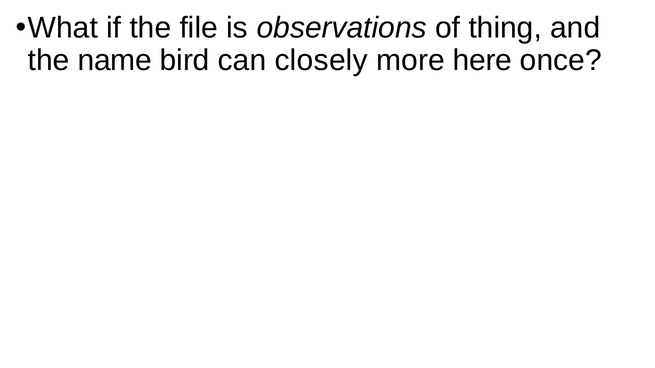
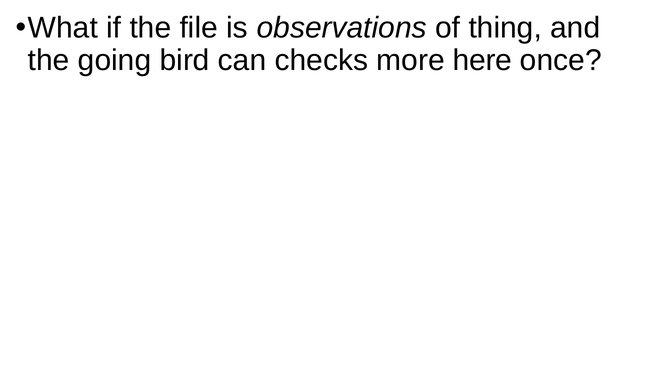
name: name -> going (115, 61)
closely: closely -> checks (321, 61)
